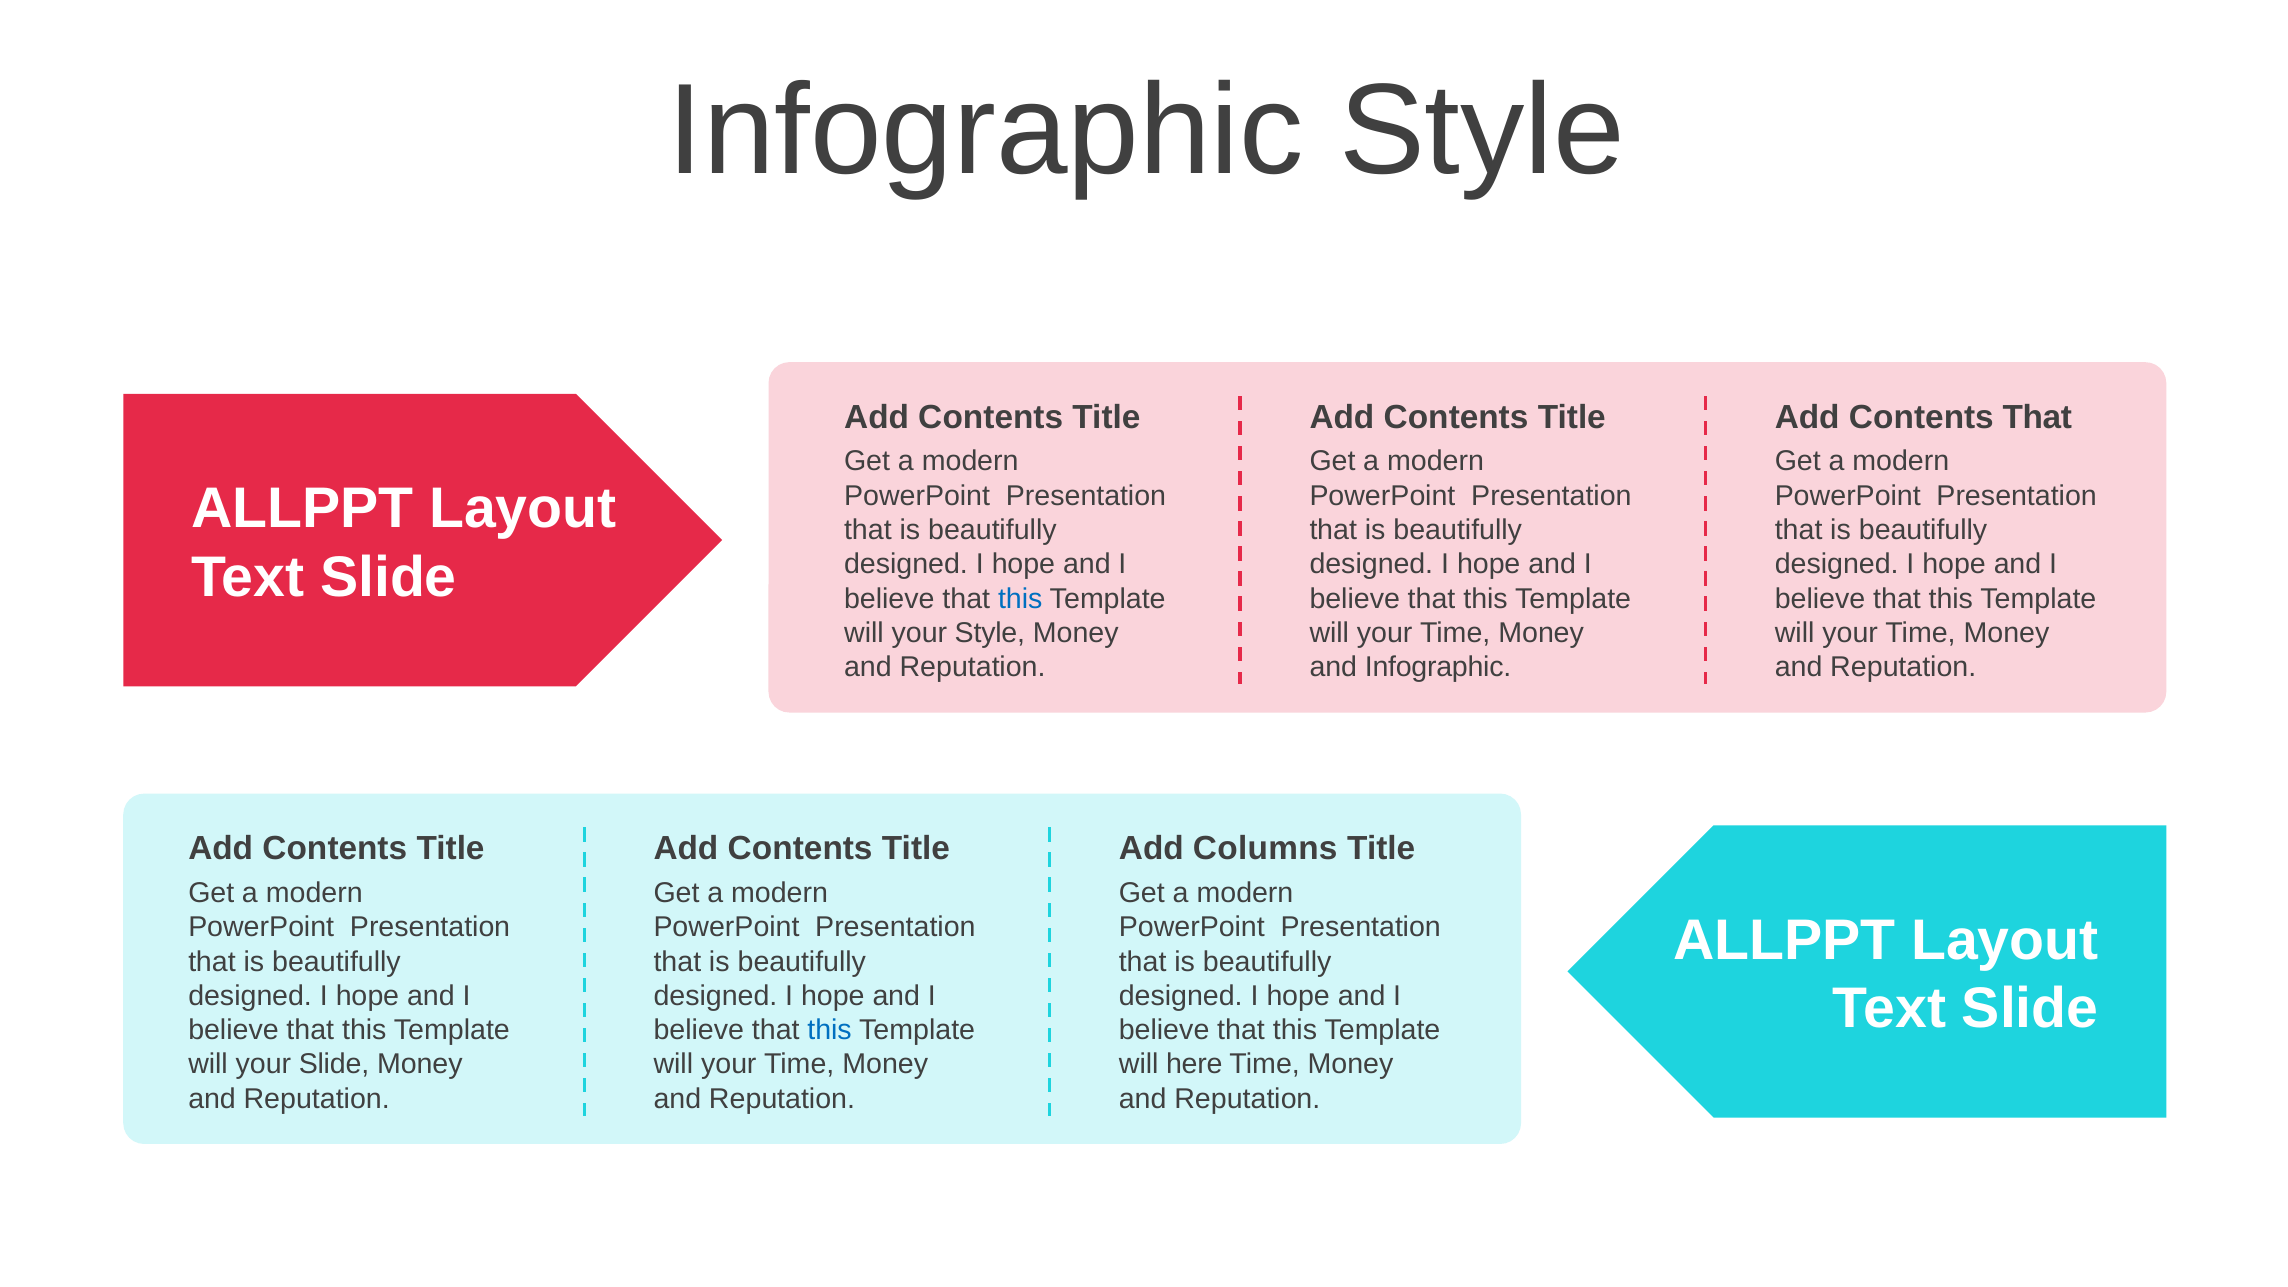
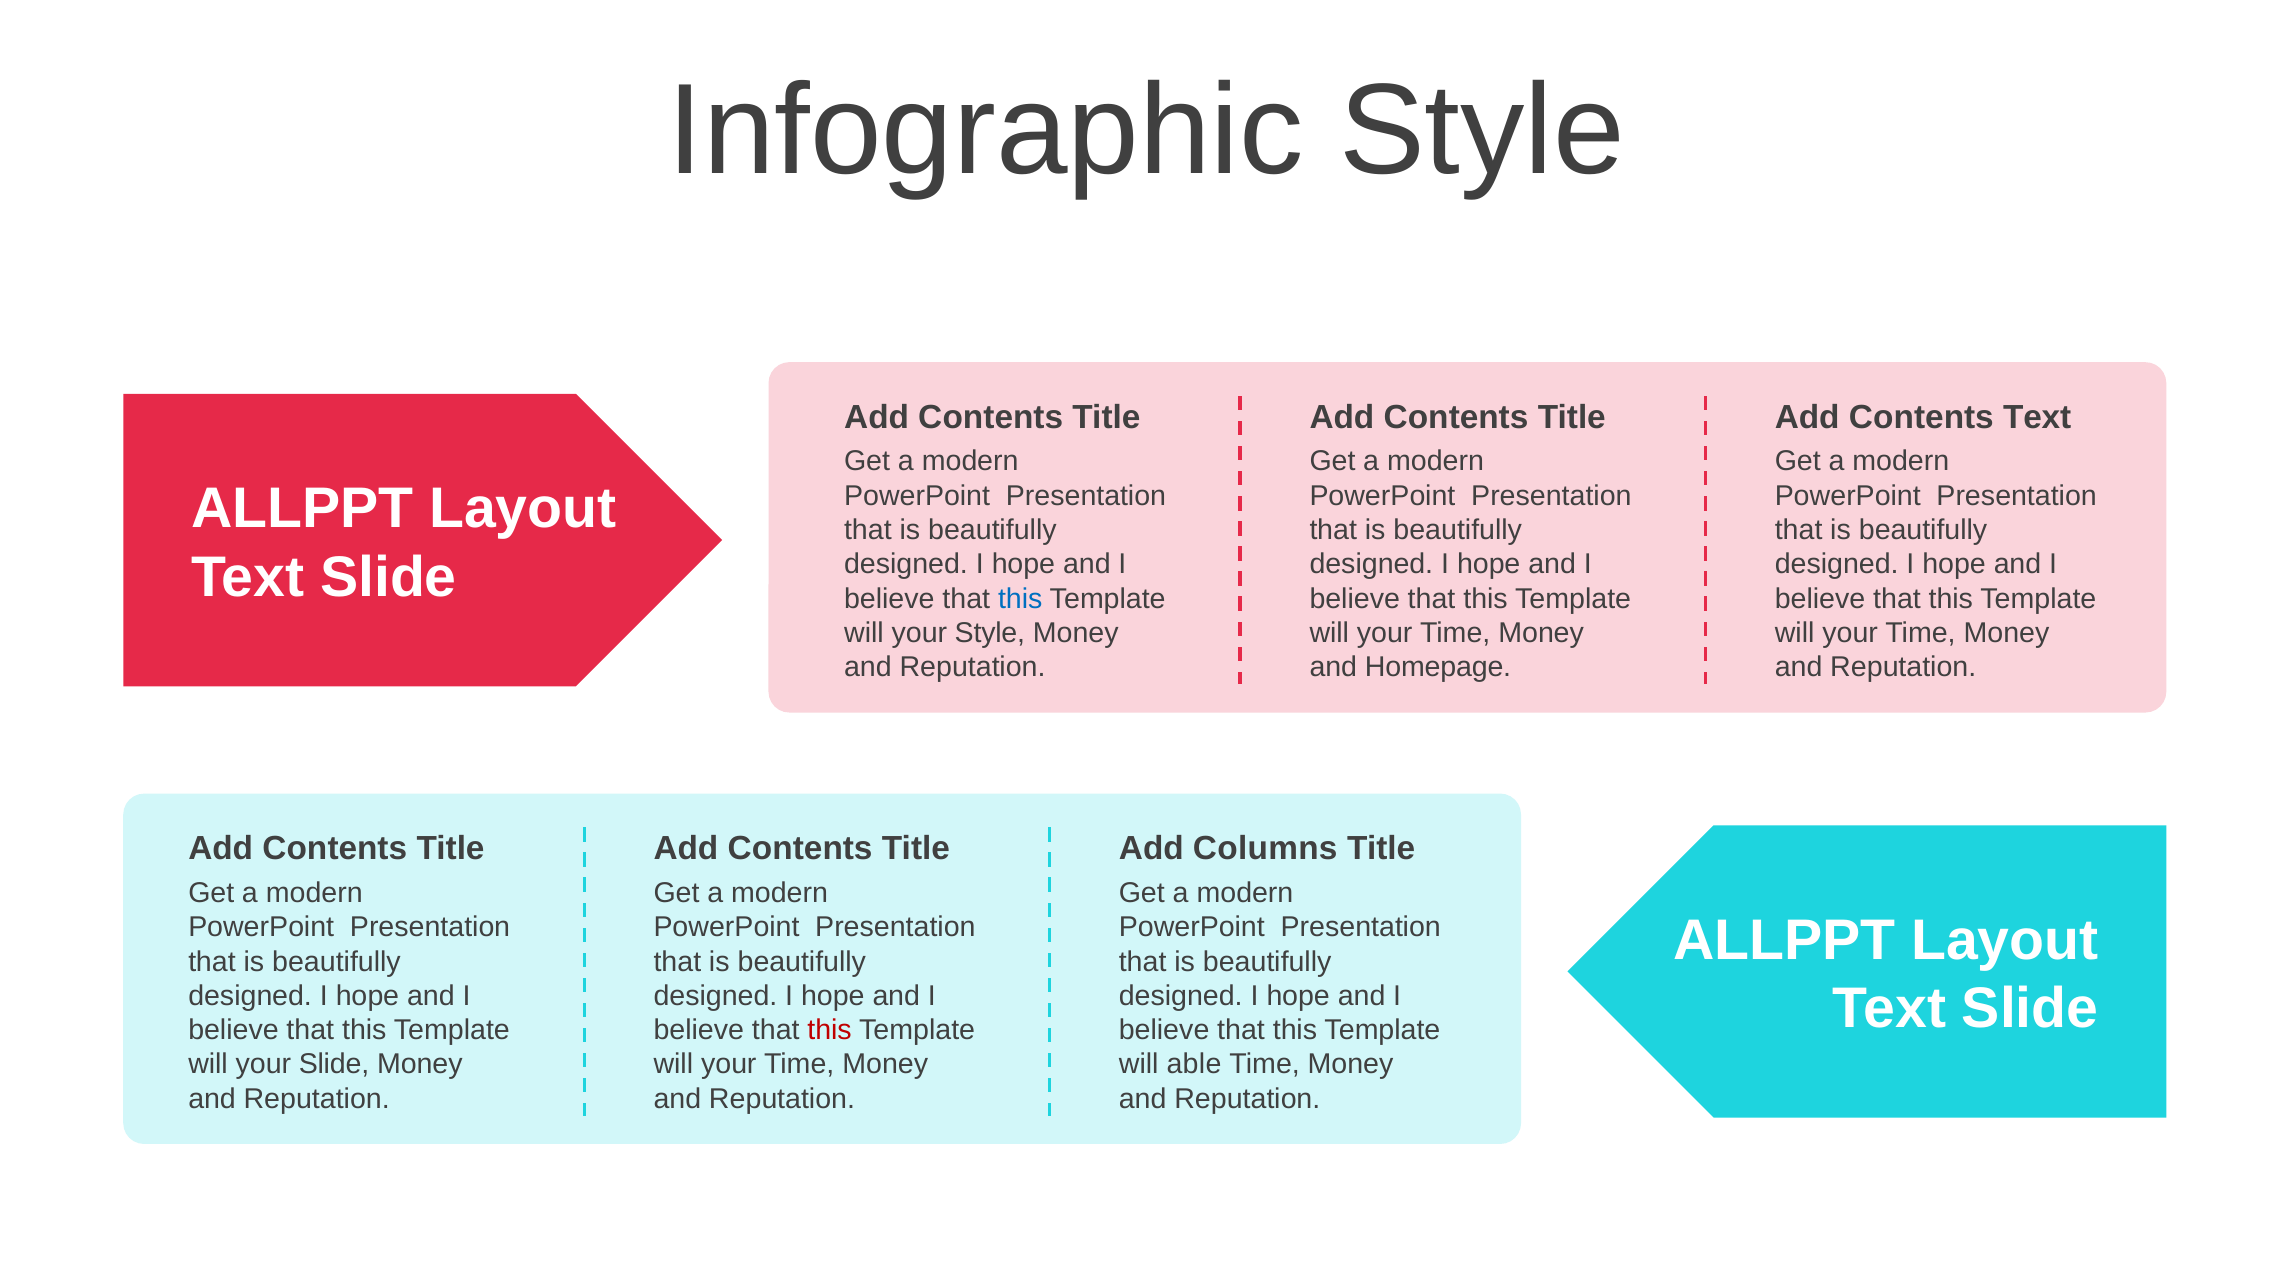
Contents That: That -> Text (2037, 417)
and Infographic: Infographic -> Homepage (1438, 667)
this colour: blue -> red (830, 1030)
here: here -> able (1194, 1065)
